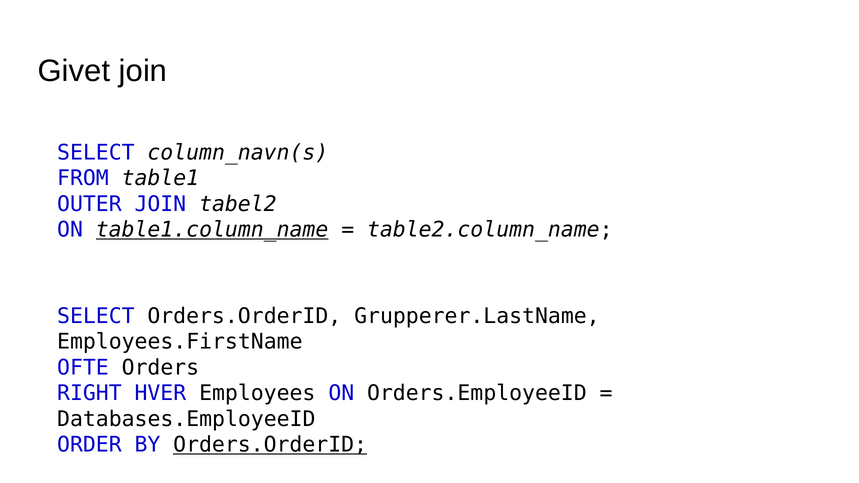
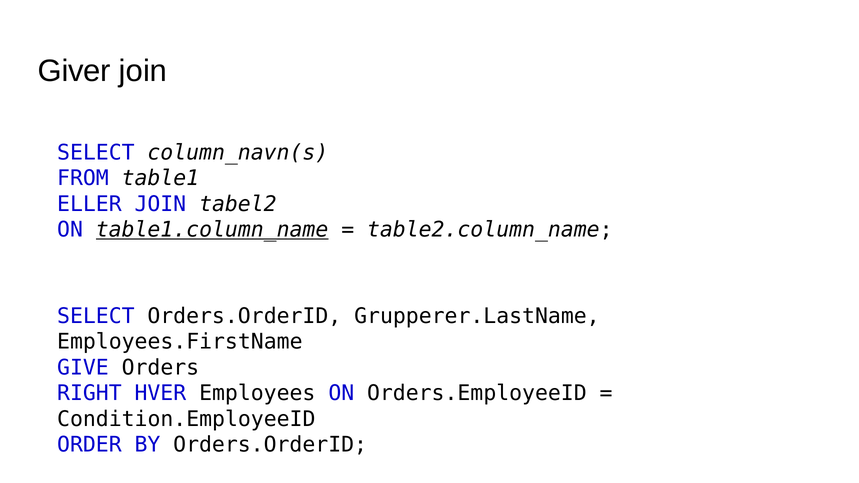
Givet: Givet -> Giver (74, 71)
OUTER: OUTER -> ELLER (89, 204)
OFTE: OFTE -> GIVE (83, 368)
Databases.EmployeeID: Databases.EmployeeID -> Condition.EmployeeID (186, 419)
Orders.OrderID underline: present -> none (270, 445)
